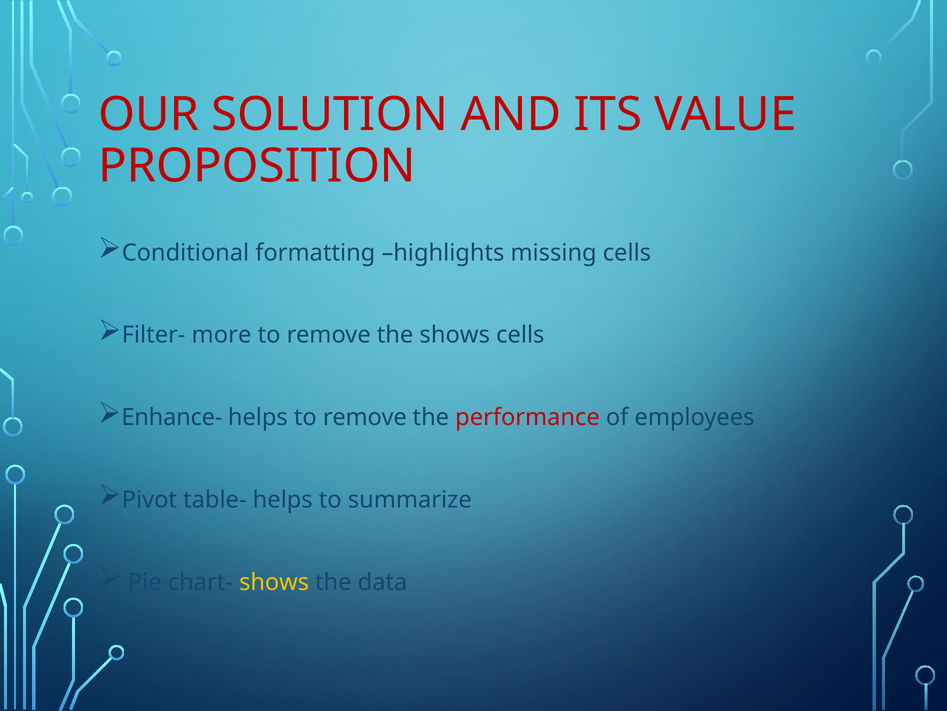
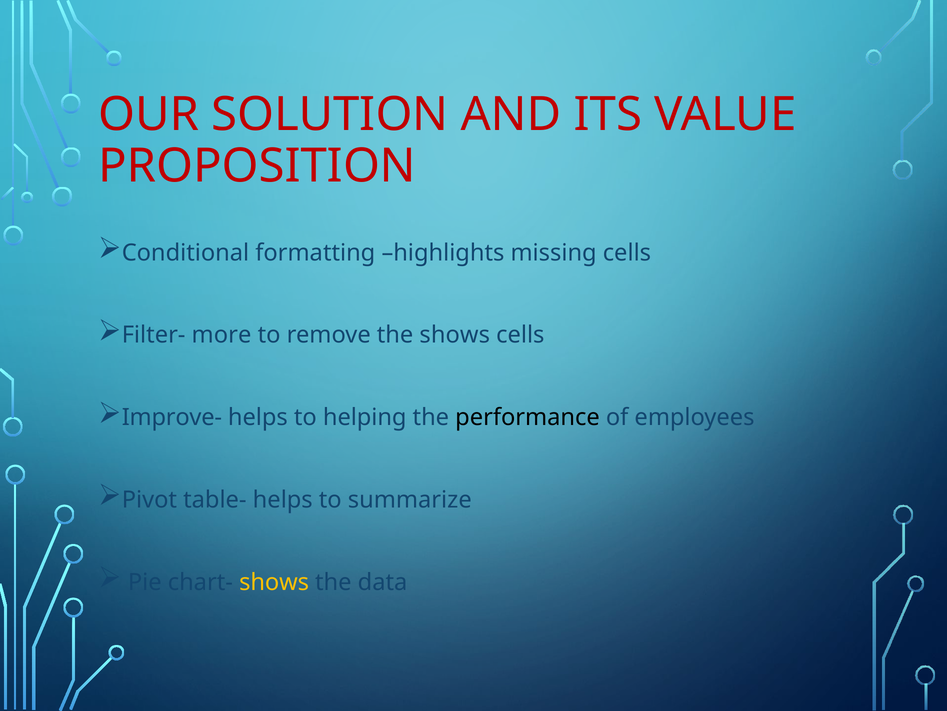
Enhance-: Enhance- -> Improve- (172, 417)
helps to remove: remove -> helping (365, 417)
performance colour: red -> black (528, 417)
